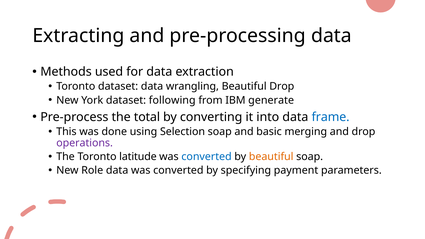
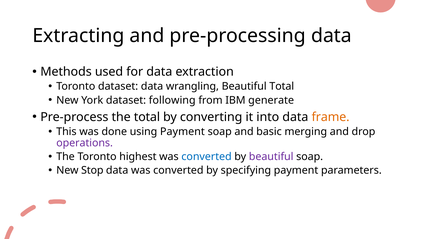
Beautiful Drop: Drop -> Total (282, 87)
frame colour: blue -> orange (331, 117)
using Selection: Selection -> Payment (182, 132)
latitude: latitude -> highest (138, 157)
beautiful colour: orange -> purple (271, 157)
Role: Role -> Stop (92, 171)
